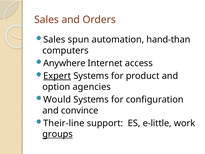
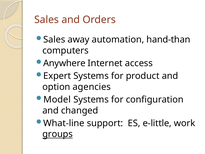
spun: spun -> away (79, 40)
Expert underline: present -> none (57, 76)
Would: Would -> Model (57, 99)
convince: convince -> changed (80, 110)
Their-line: Their-line -> What-line (64, 123)
